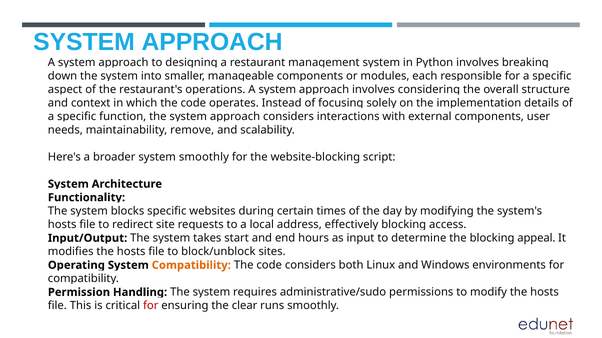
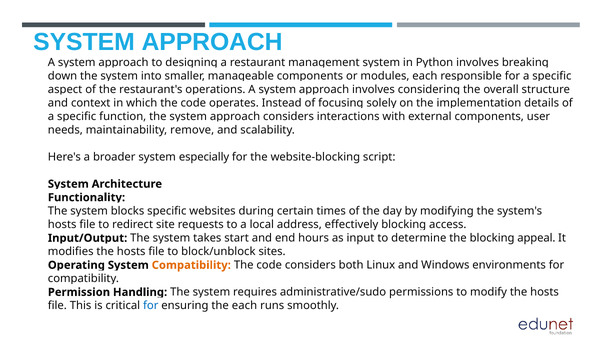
system smoothly: smoothly -> especially (204, 157)
for colour: red -> blue (151, 306)
the clear: clear -> each (245, 306)
